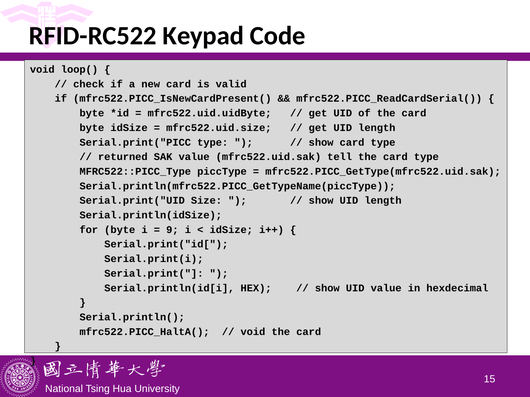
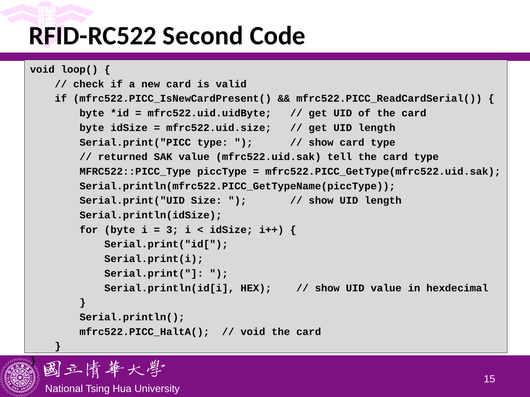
Keypad: Keypad -> Second (203, 36)
9: 9 -> 3 (172, 230)
